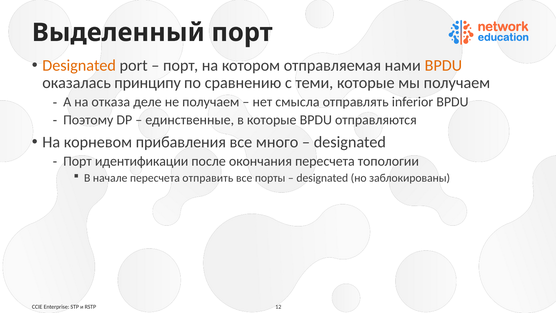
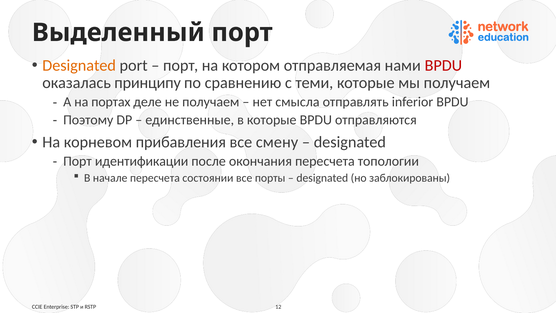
BPDU colour: orange -> red (443, 65)
отказа: отказа -> портах (111, 102)
много: много -> смену (277, 142)
отправить: отправить -> состоянии (208, 178)
